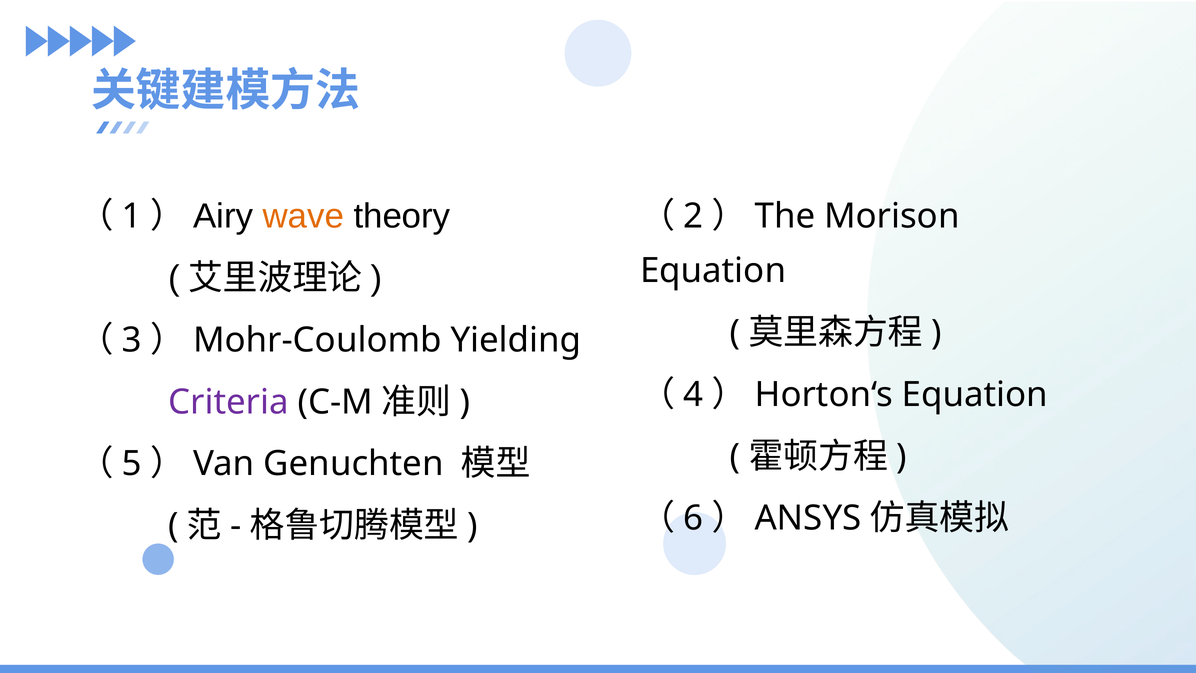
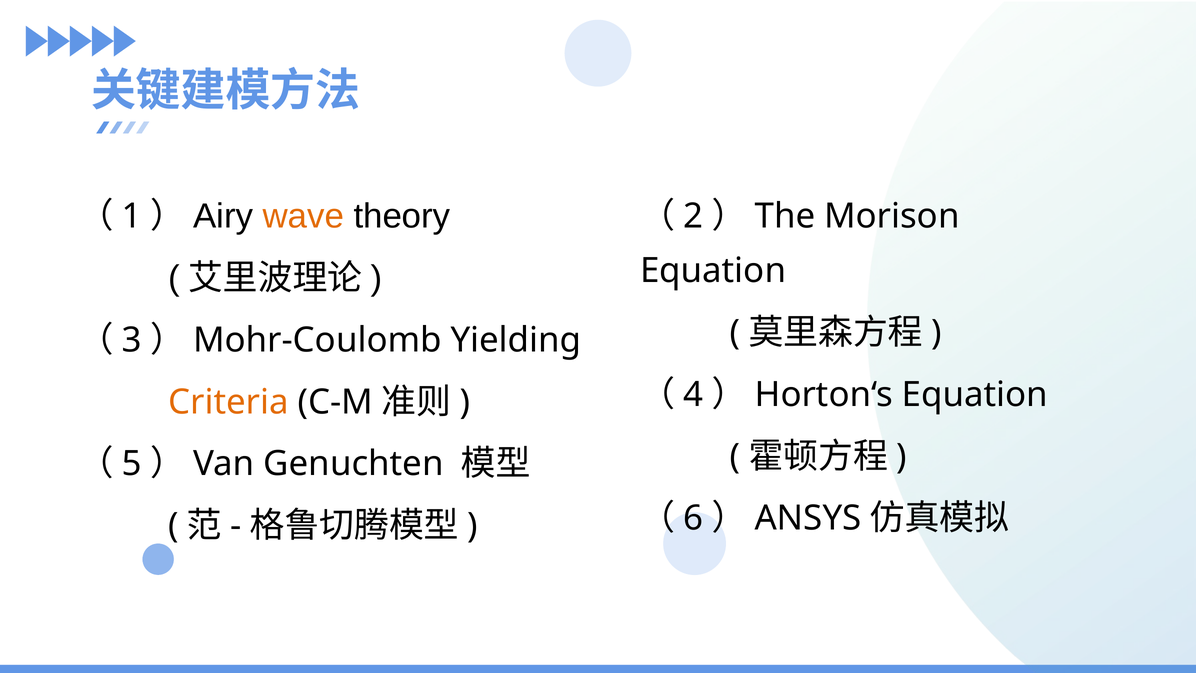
Criteria colour: purple -> orange (229, 402)
